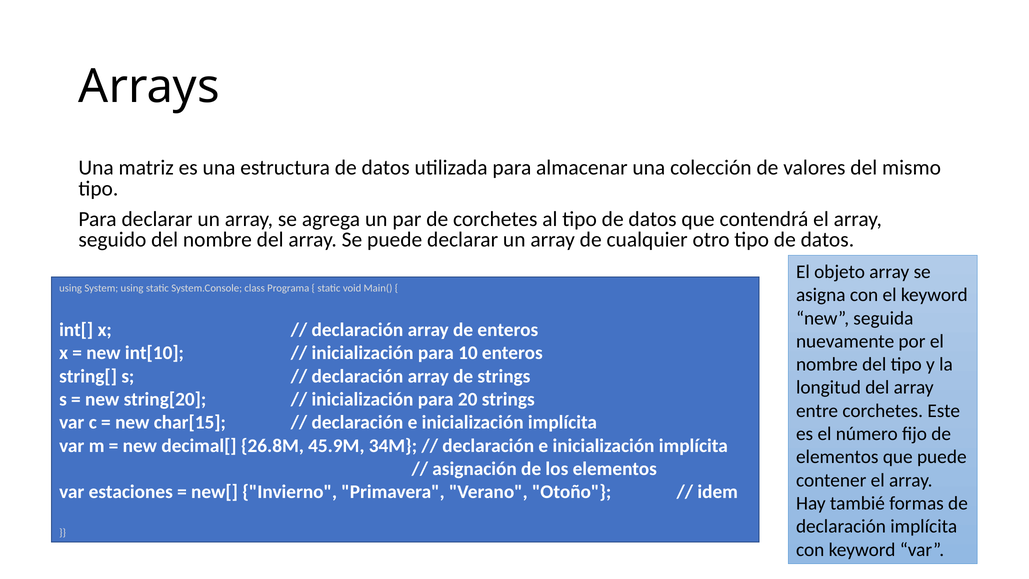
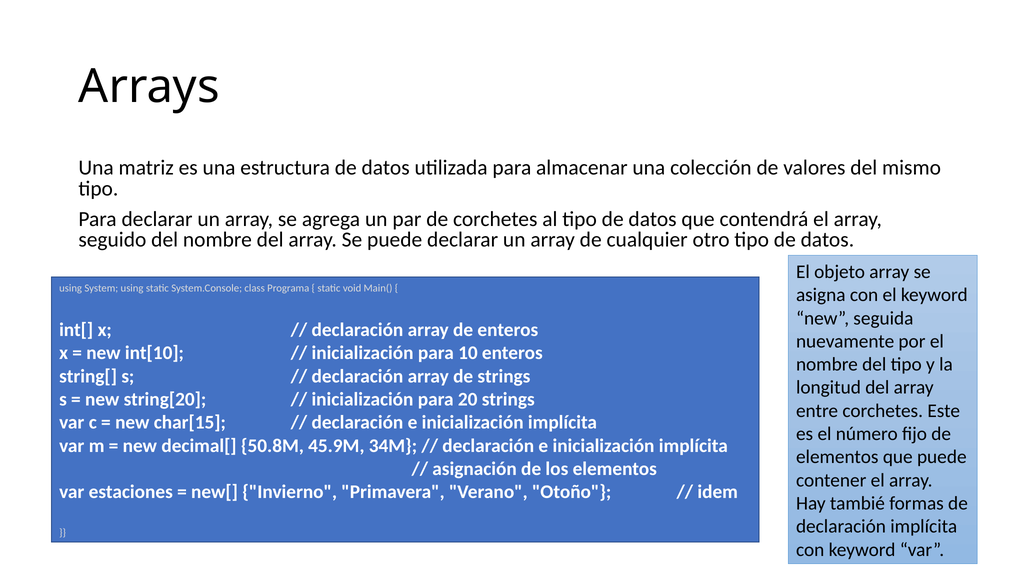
26.8M: 26.8M -> 50.8M (272, 446)
